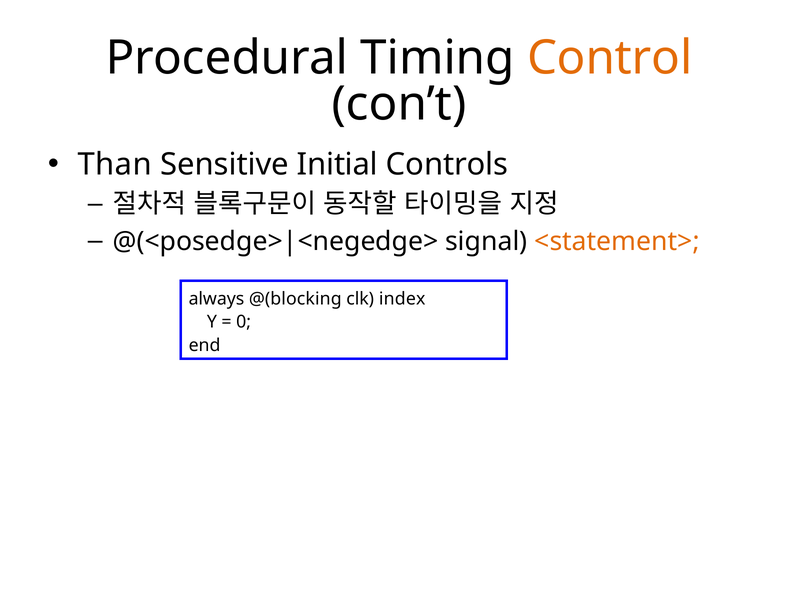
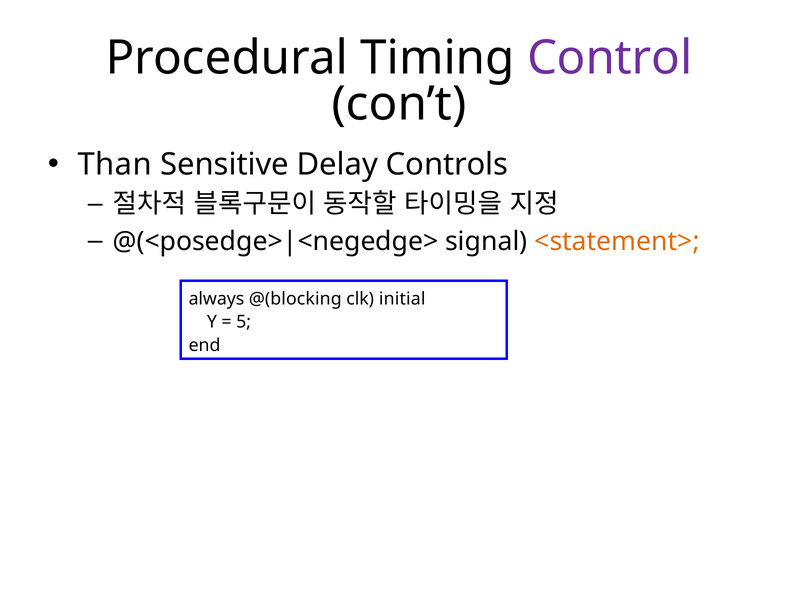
Control colour: orange -> purple (610, 58)
Initial: Initial -> Delay (337, 164)
index: index -> initial (402, 298)
0: 0 -> 5 (244, 322)
